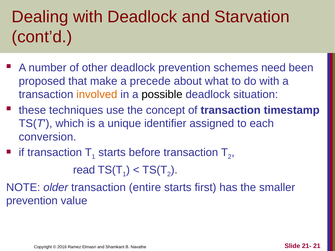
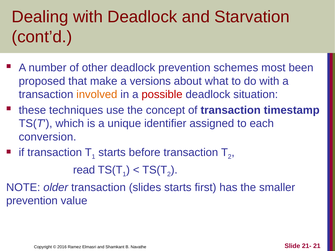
need: need -> most (273, 68)
precede: precede -> versions (150, 81)
possible colour: black -> red (162, 95)
entire: entire -> slides (145, 188)
